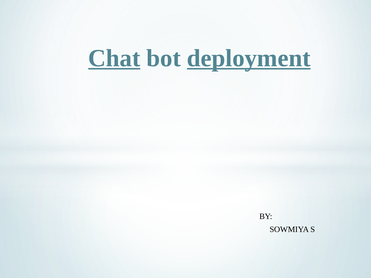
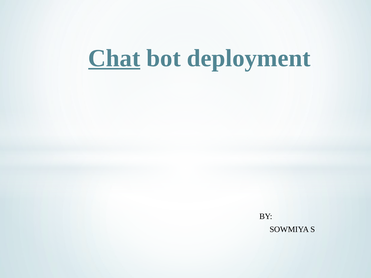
deployment underline: present -> none (249, 58)
